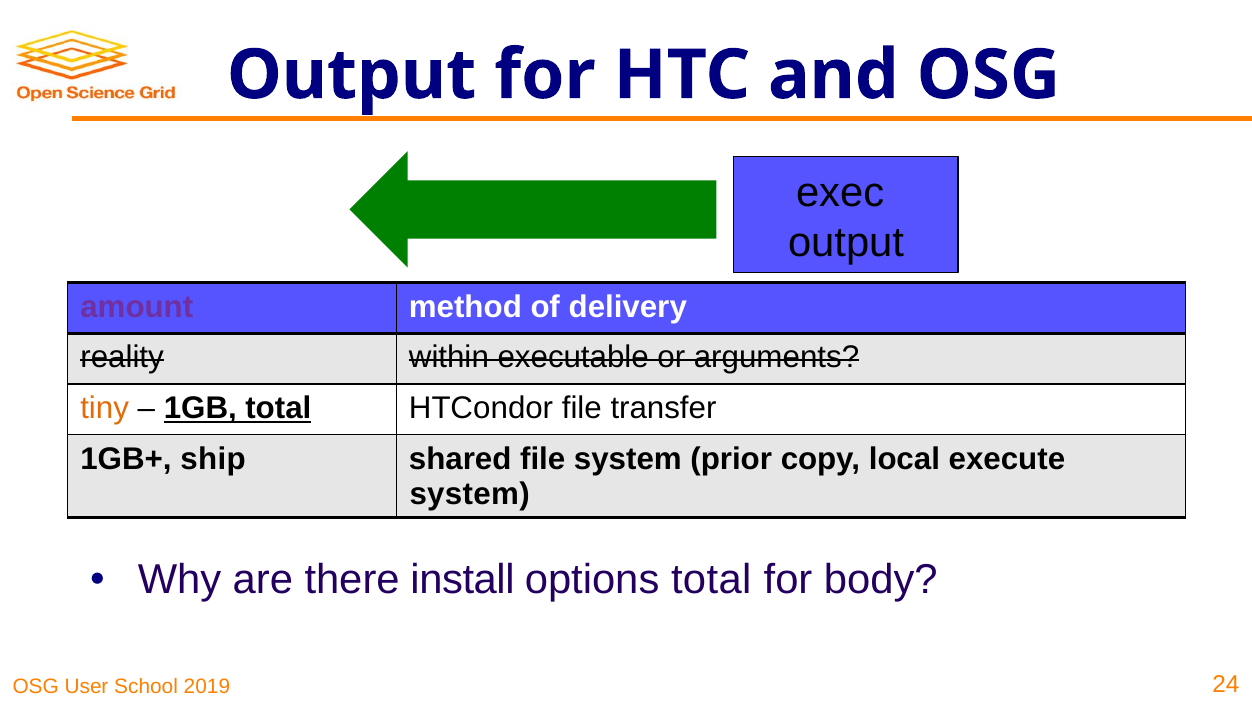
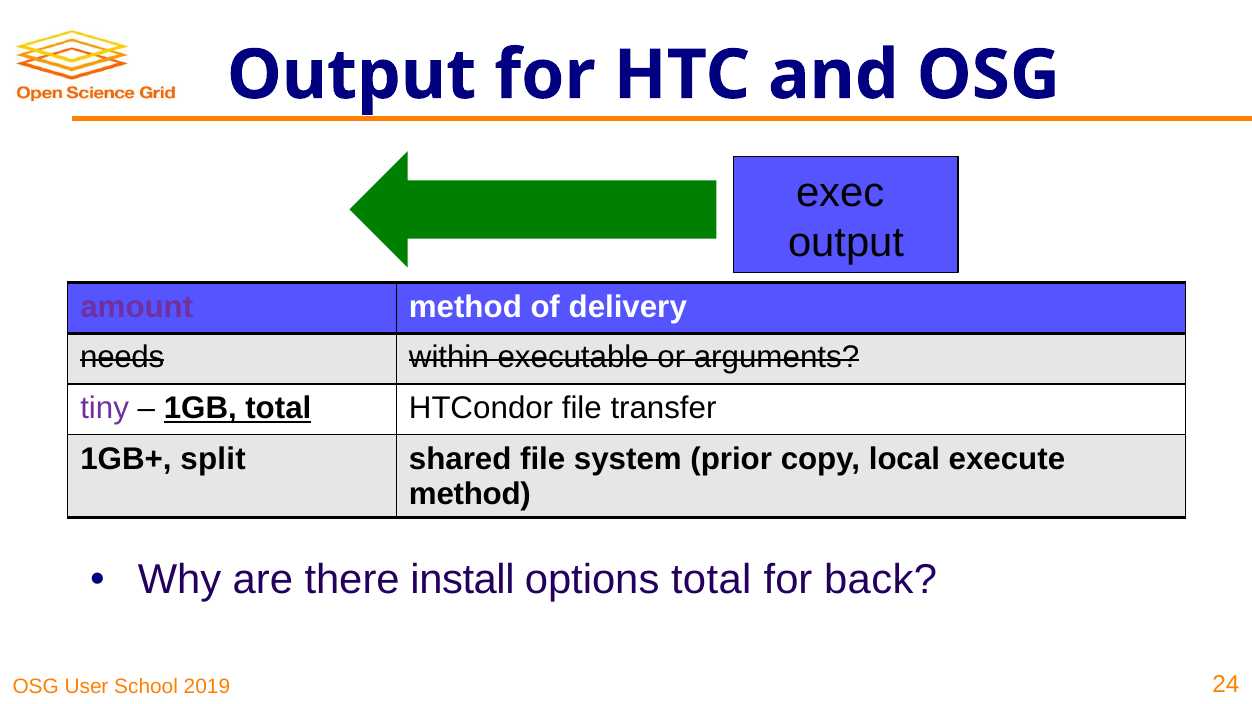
reality: reality -> needs (122, 358)
tiny colour: orange -> purple (105, 408)
ship: ship -> split (213, 459)
system: system -> method (470, 494)
body: body -> back (881, 580)
